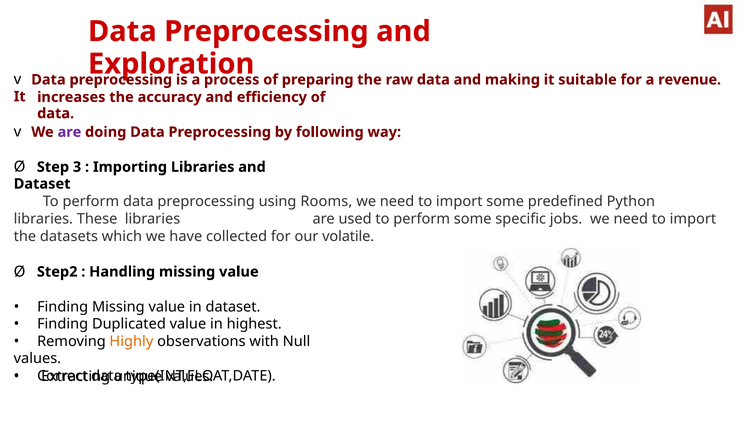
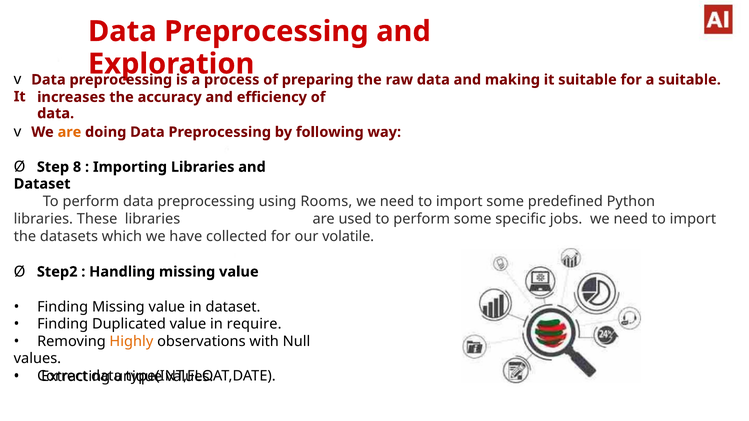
a revenue: revenue -> suitable (690, 80)
are colour: purple -> orange (69, 132)
3: 3 -> 8 (77, 167)
highest: highest -> require (254, 324)
